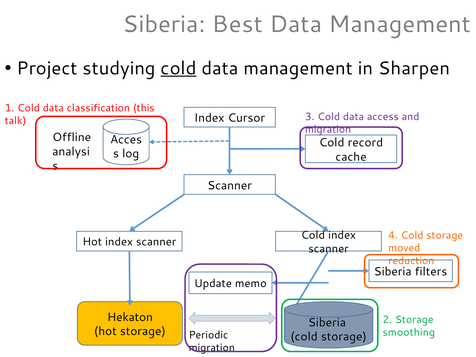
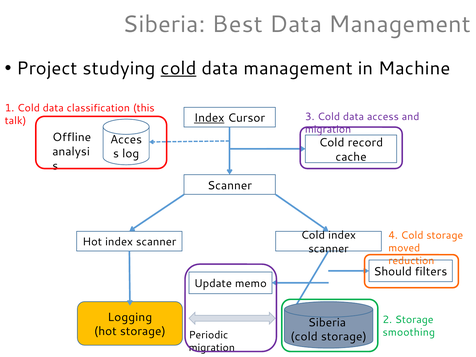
Sharpen: Sharpen -> Machine (414, 68)
Index underline: none -> present (209, 118)
Siberia: Siberia -> Should (393, 272)
Hekaton: Hekaton -> Logging (130, 317)
